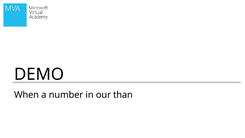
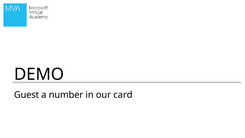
When: When -> Guest (26, 95)
than: than -> card (123, 95)
